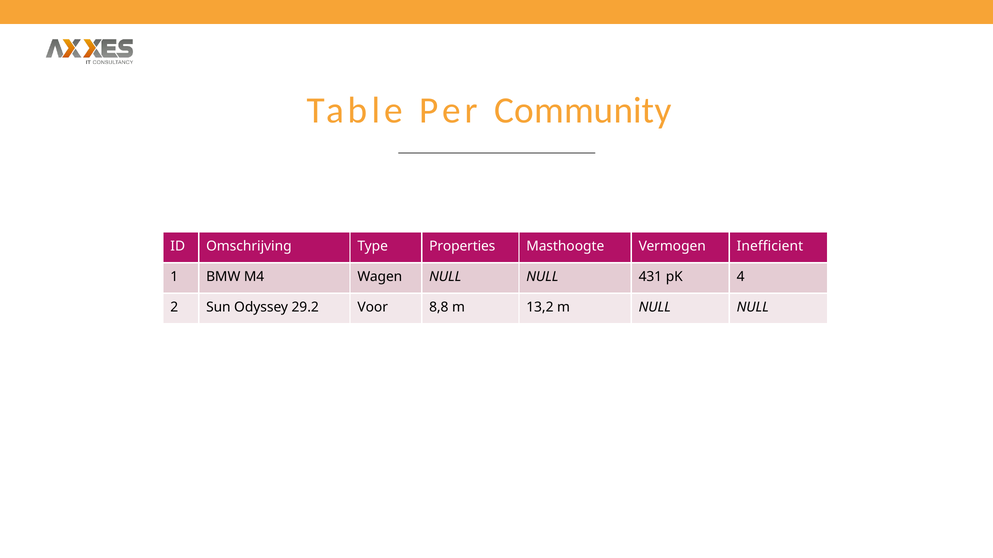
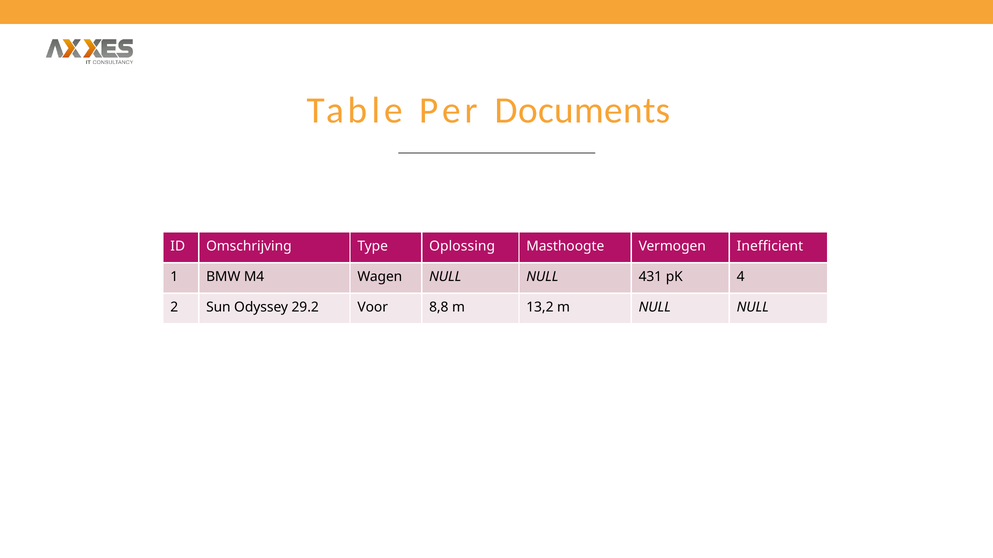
Community: Community -> Documents (583, 111)
Properties: Properties -> Oplossing (462, 246)
